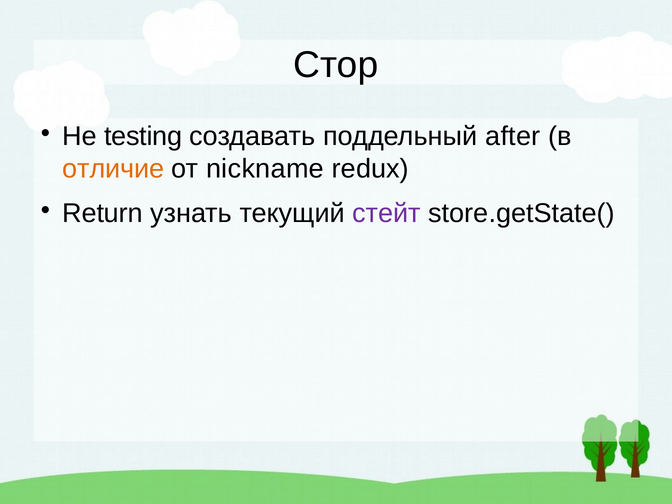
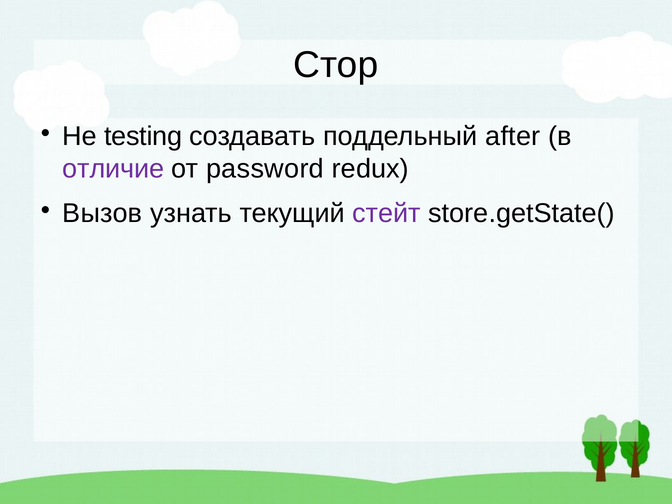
отличие colour: orange -> purple (113, 169)
nickname: nickname -> password (265, 169)
Return: Return -> Вызов (102, 213)
